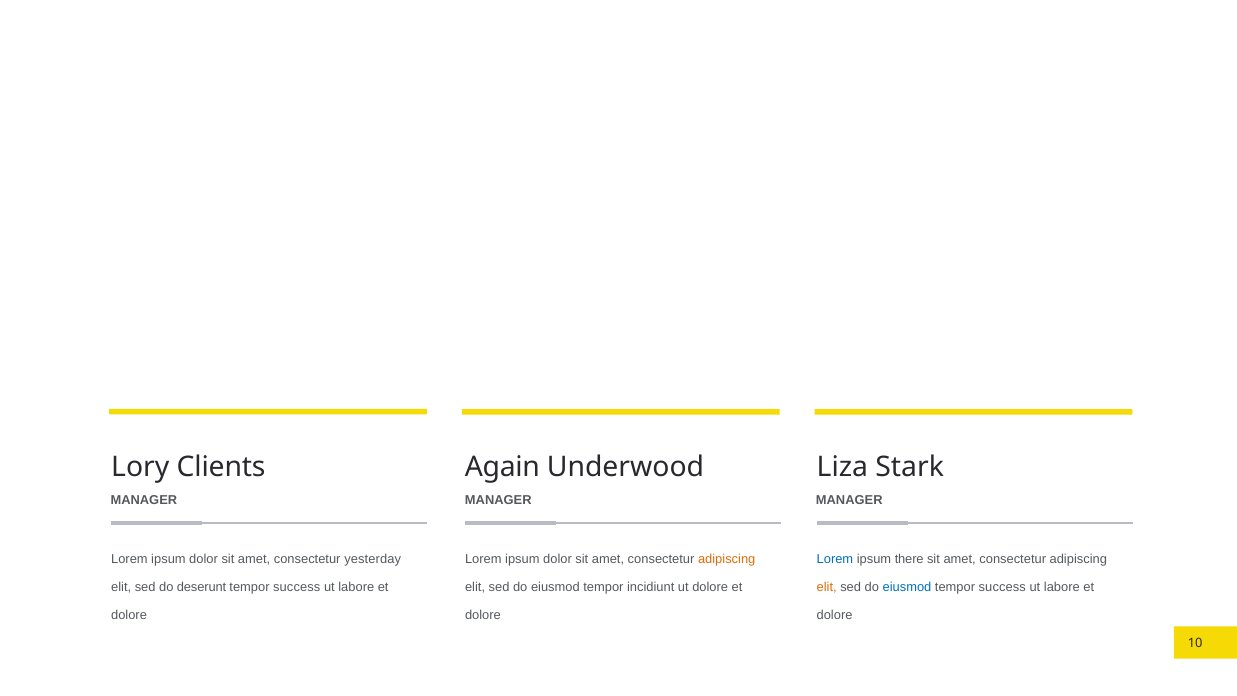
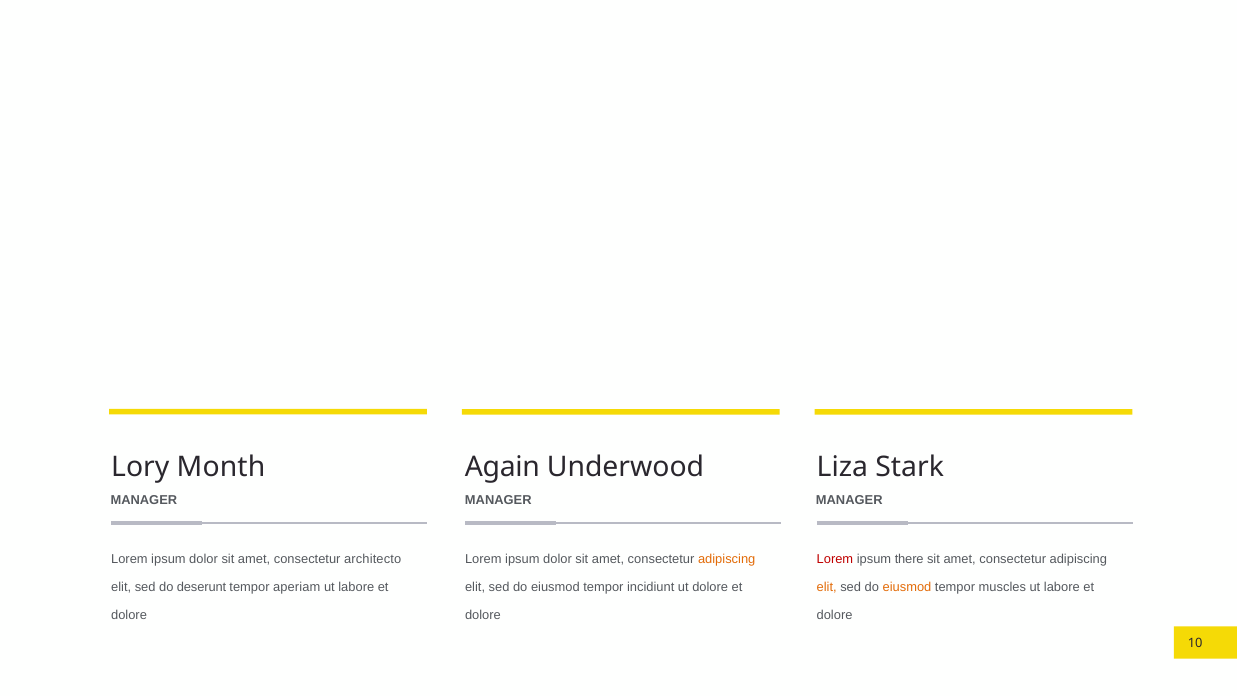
Clients: Clients -> Month (221, 467)
yesterday: yesterday -> architecto (373, 559)
Lorem colour: blue -> red (835, 559)
success: success -> aperiam (297, 587)
eiusmod colour: blue -> orange (907, 587)
success: success -> muscles (1002, 587)
